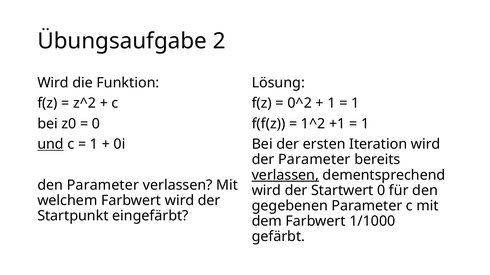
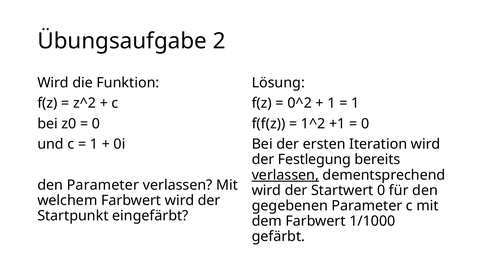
1: 1 -> 0 (365, 124)
und underline: present -> none (51, 144)
der Parameter: Parameter -> Festlegung (314, 160)
